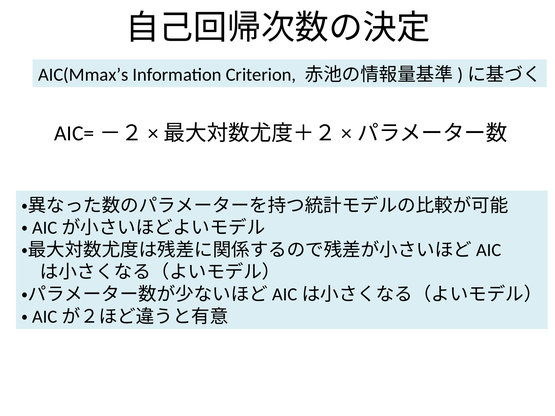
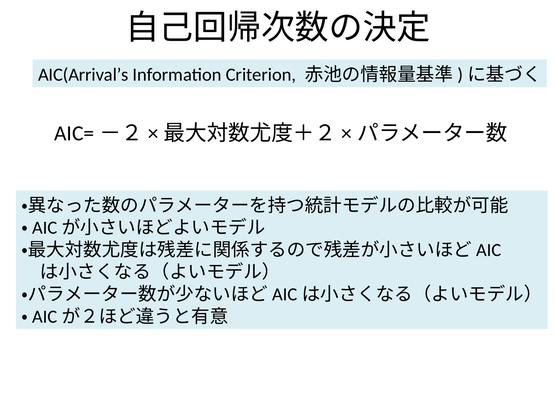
AIC(Mmax’s: AIC(Mmax’s -> AIC(Arrival’s (83, 75)
